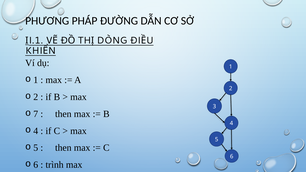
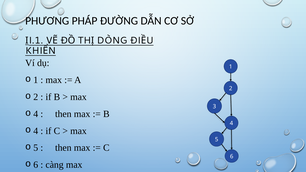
7: 7 -> 4 (36, 114)
trình: trình -> càng (55, 165)
